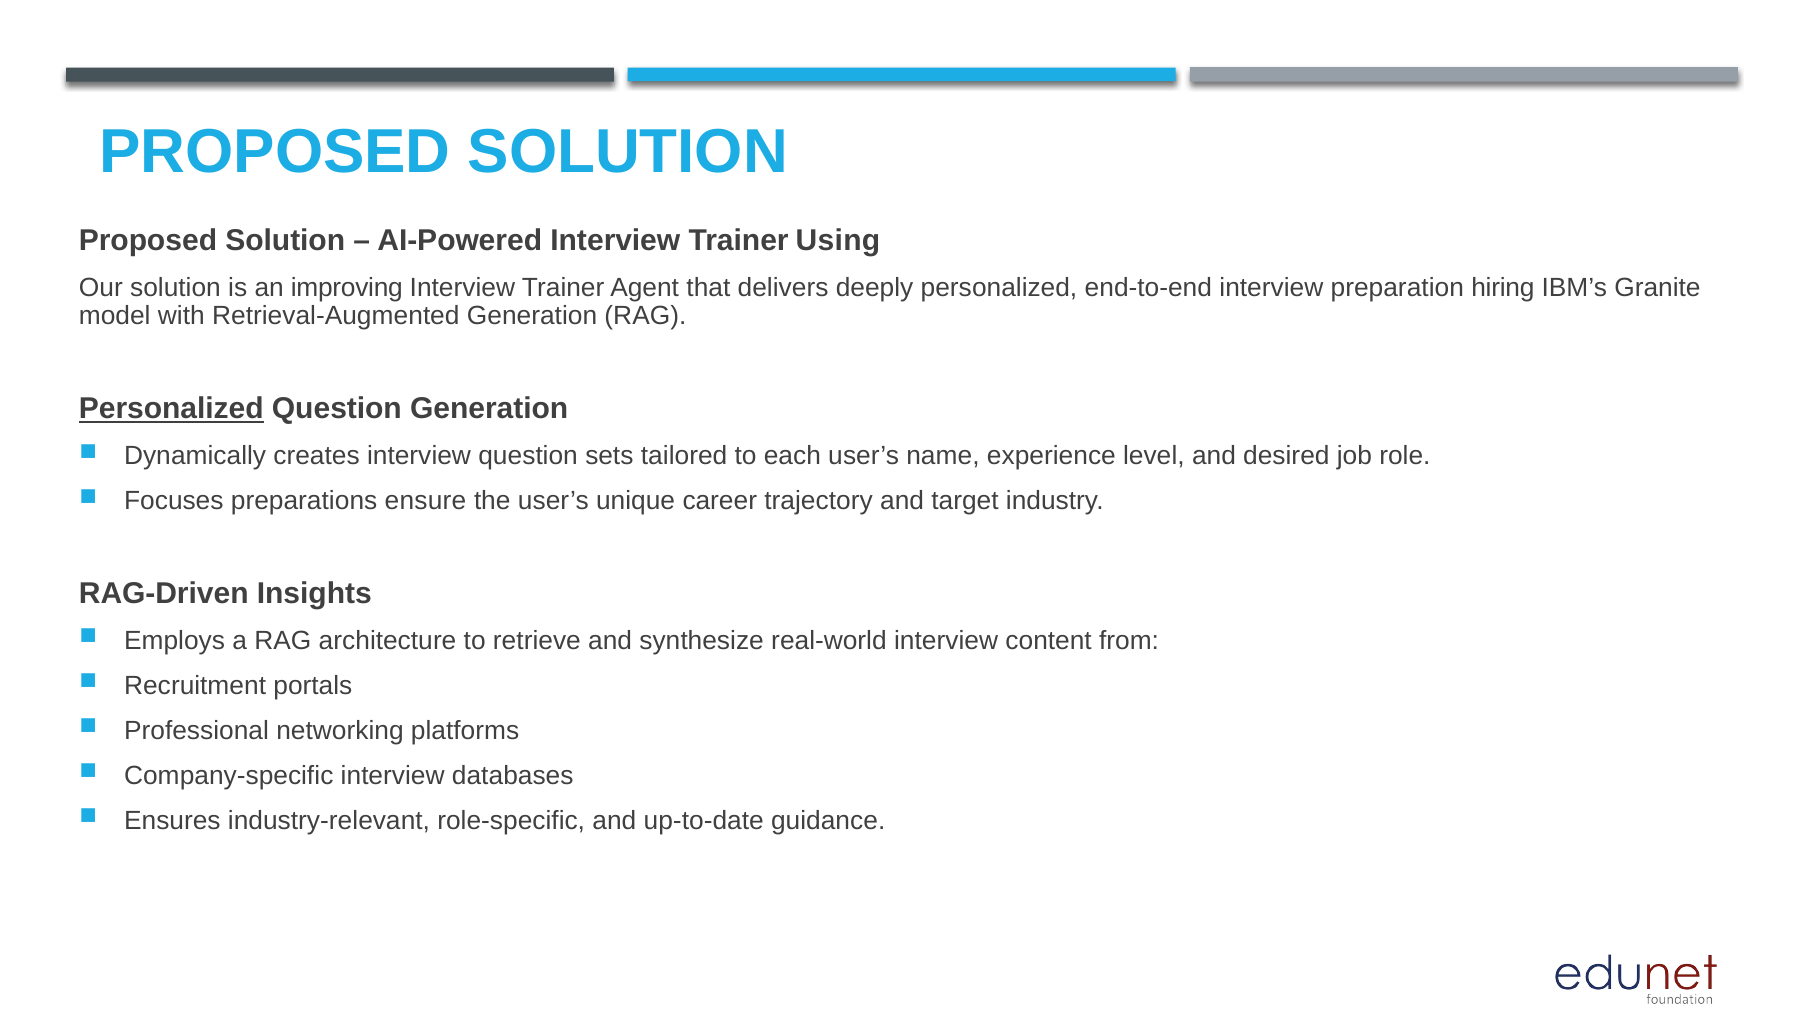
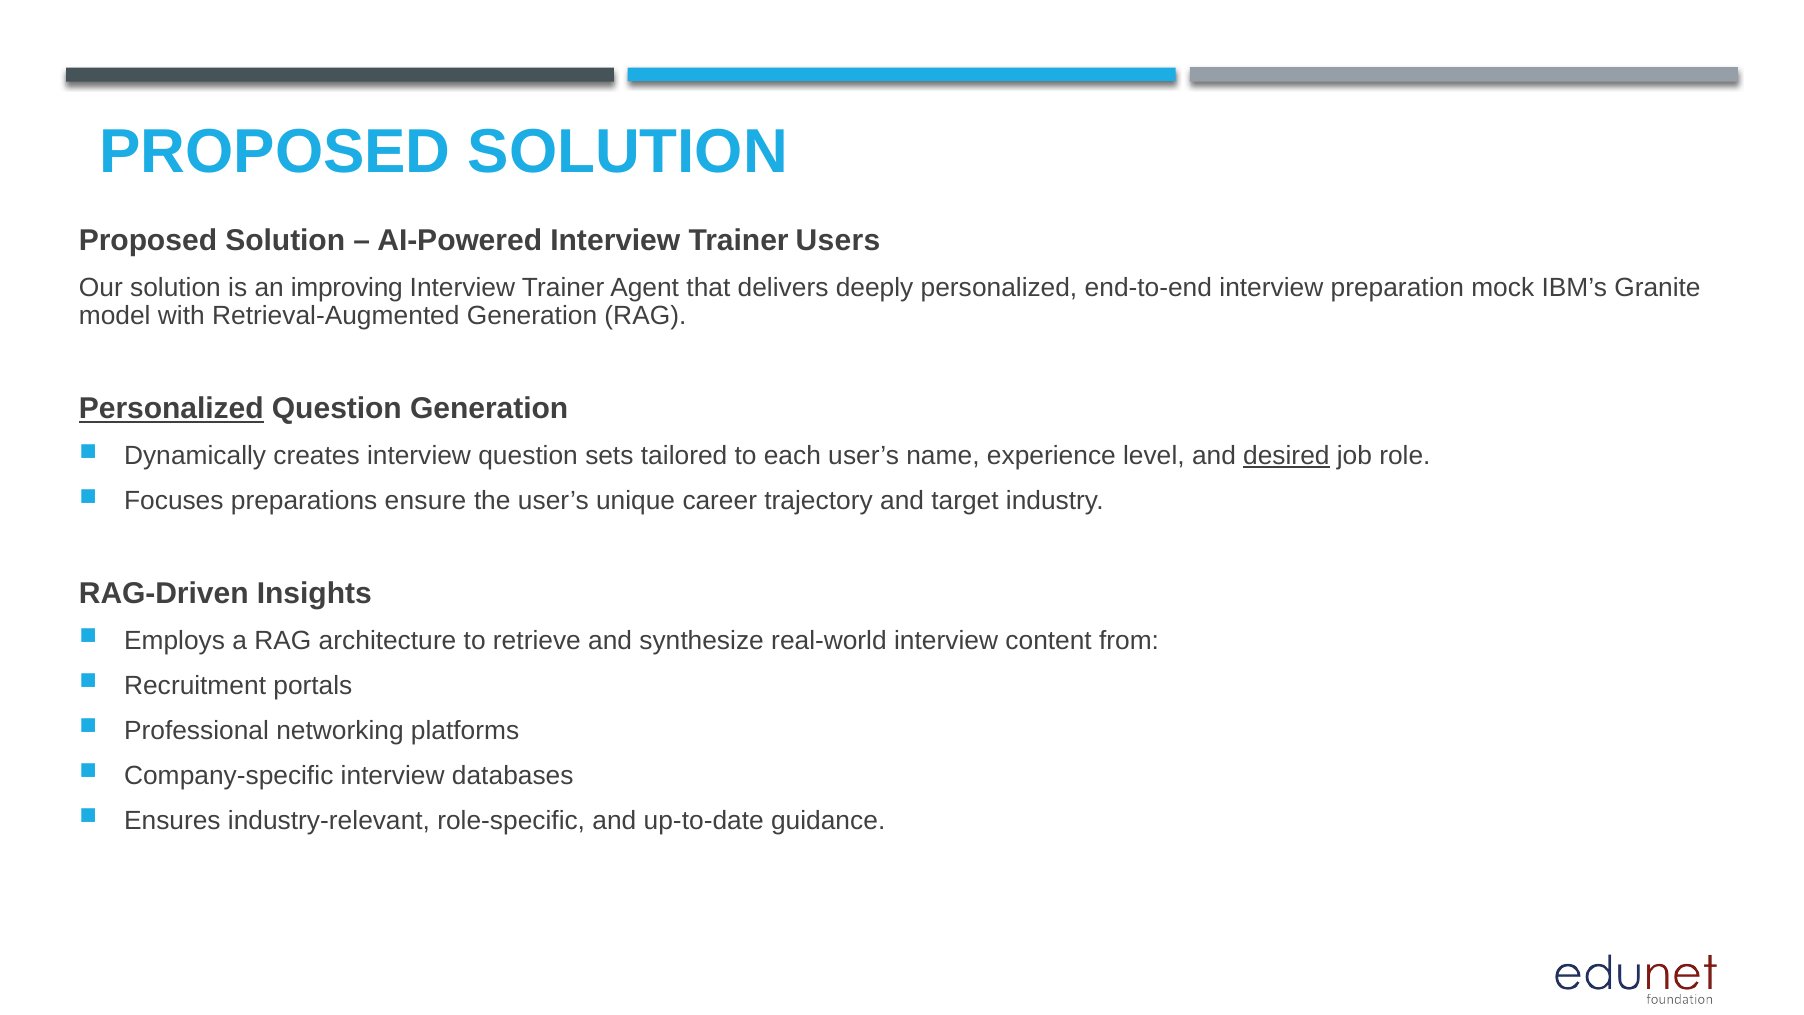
Using: Using -> Users (838, 240)
hiring: hiring -> mock (1503, 288)
desired underline: none -> present (1286, 456)
